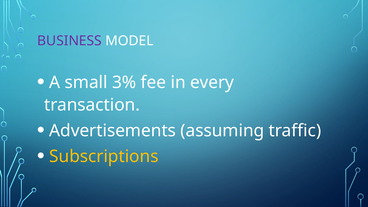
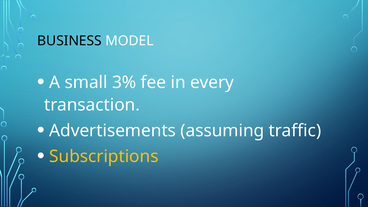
BUSINESS colour: purple -> black (70, 41)
